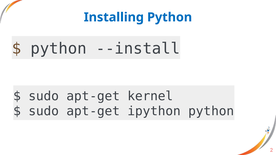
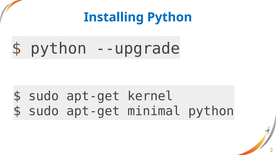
--install: --install -> --upgrade (138, 49)
ipython: ipython -> minimal (154, 111)
